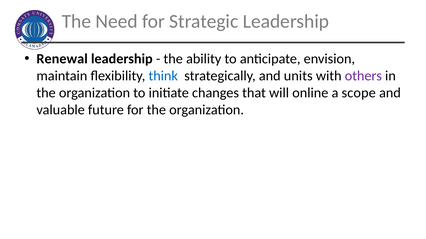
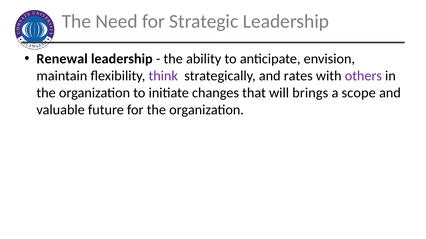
think colour: blue -> purple (163, 76)
units: units -> rates (298, 76)
online: online -> brings (310, 93)
